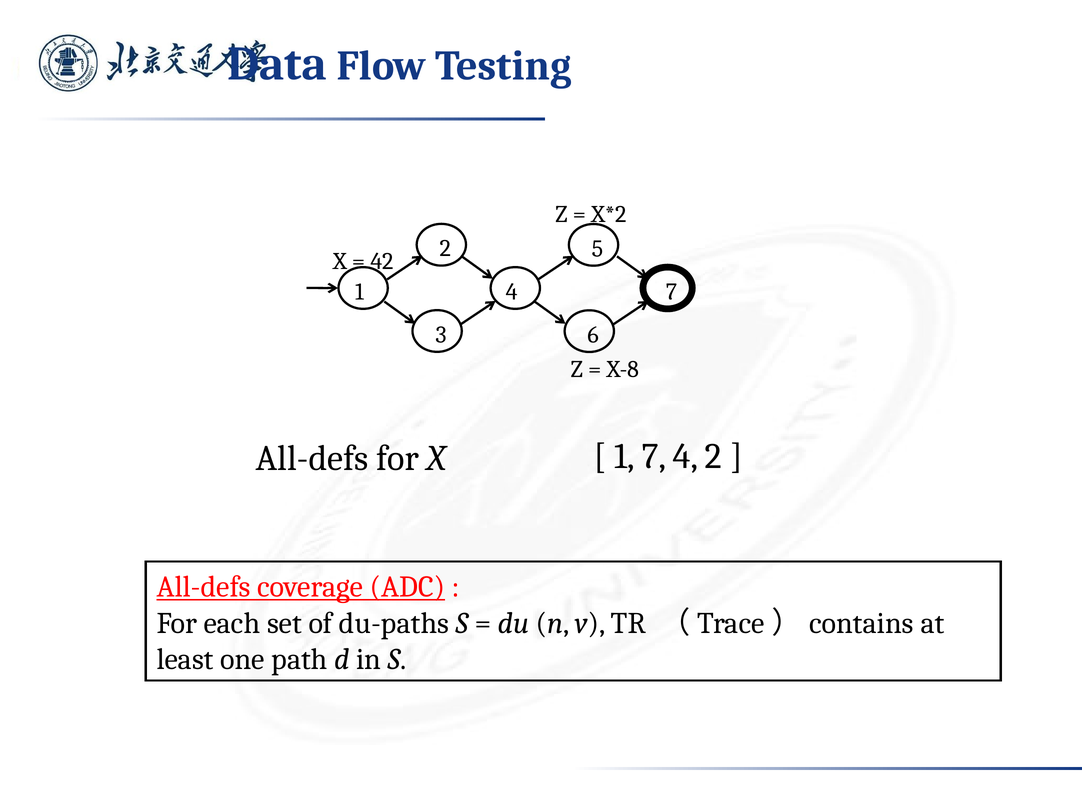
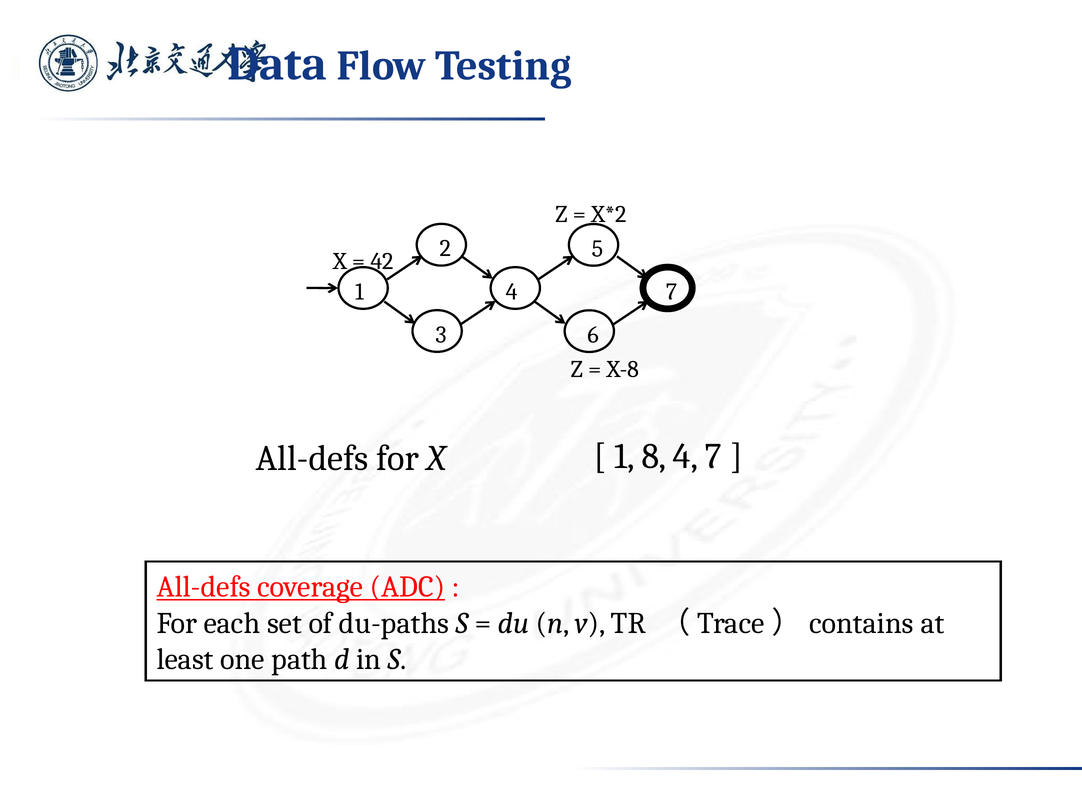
1 7: 7 -> 8 (654, 456)
4 2: 2 -> 7 (713, 456)
